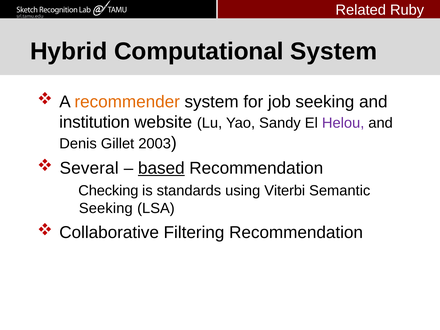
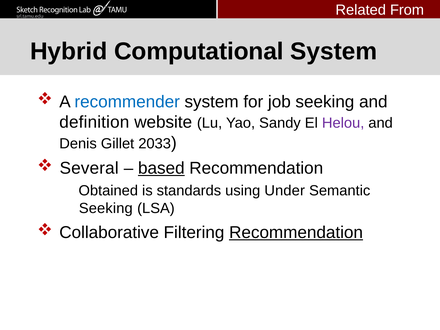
Ruby: Ruby -> From (407, 10)
recommender colour: orange -> blue (127, 102)
institution: institution -> definition (94, 122)
2003: 2003 -> 2033 (155, 144)
Checking: Checking -> Obtained (108, 191)
Viterbi: Viterbi -> Under (285, 191)
Recommendation underline: none -> present (296, 233)
